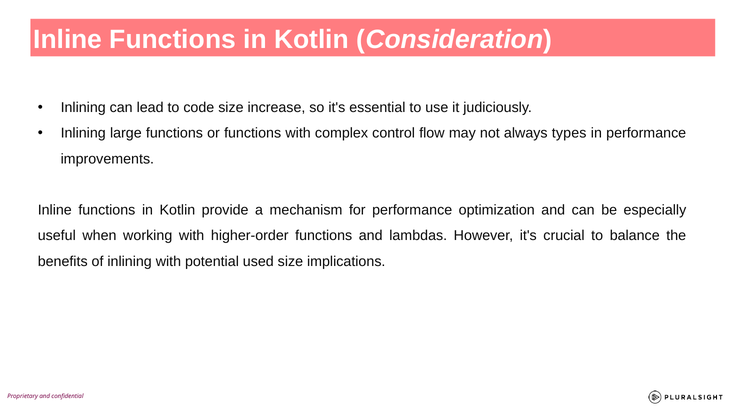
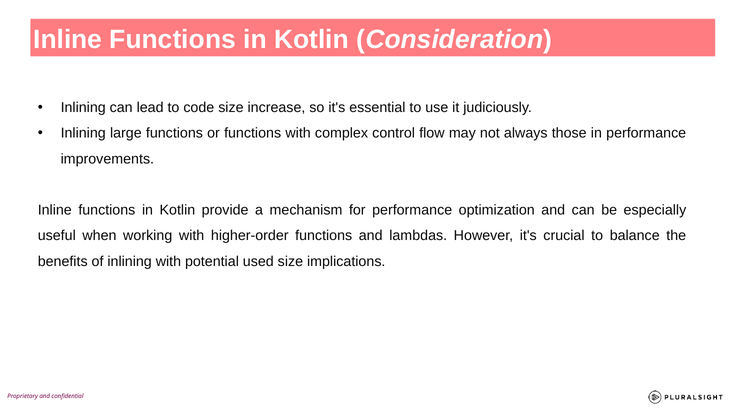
types: types -> those (569, 133)
